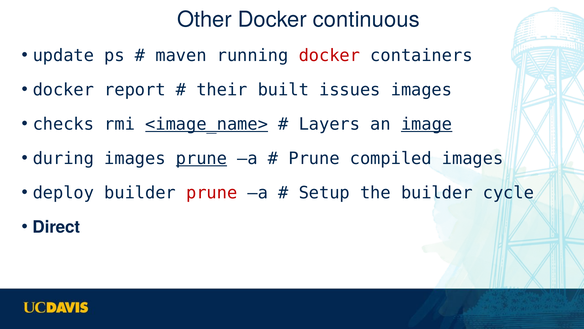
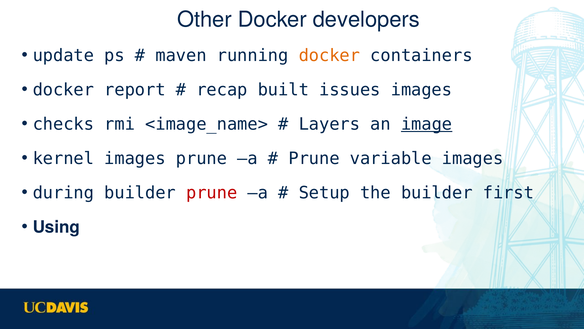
continuous: continuous -> developers (366, 20)
docker colour: red -> orange (329, 55)
their: their -> recap (222, 90)
<image_name> underline: present -> none (207, 124)
during: during -> kernel (63, 158)
prune underline: present -> none (201, 158)
compiled: compiled -> variable (391, 158)
deploy: deploy -> during (63, 192)
cycle: cycle -> first (508, 192)
Direct: Direct -> Using (56, 227)
